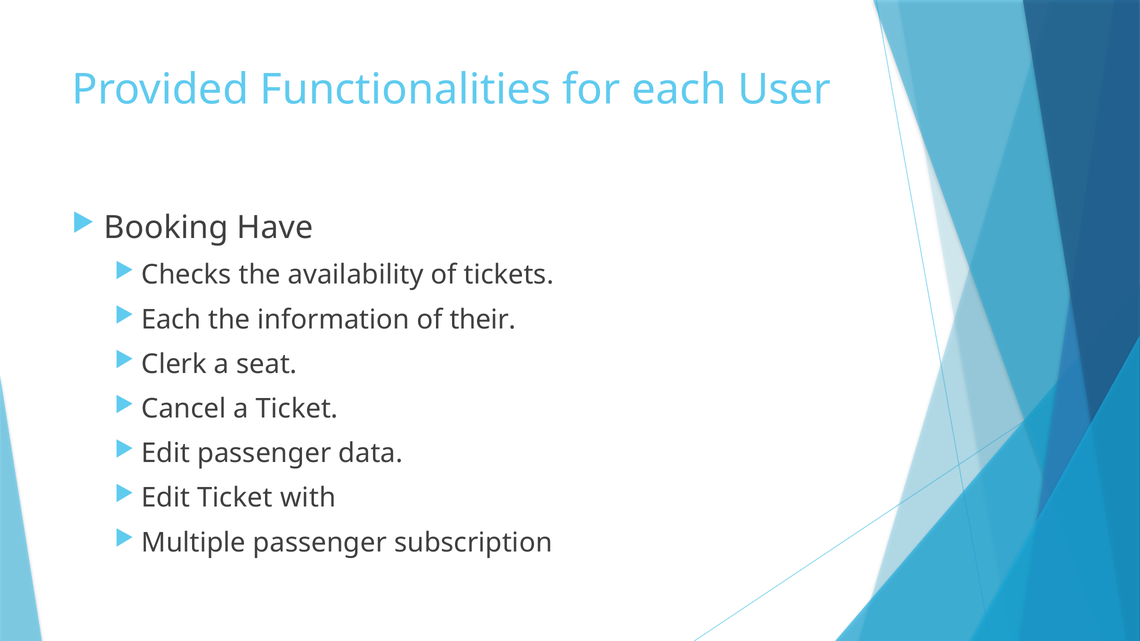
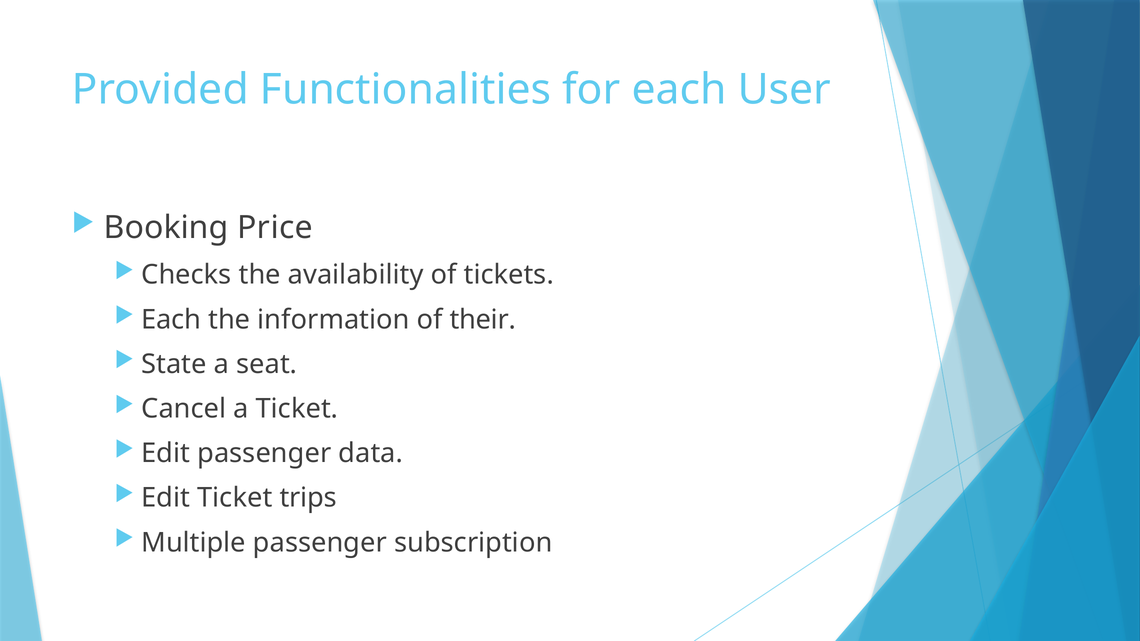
Have: Have -> Price (275, 228)
Clerk: Clerk -> State (174, 364)
with: with -> trips (308, 498)
